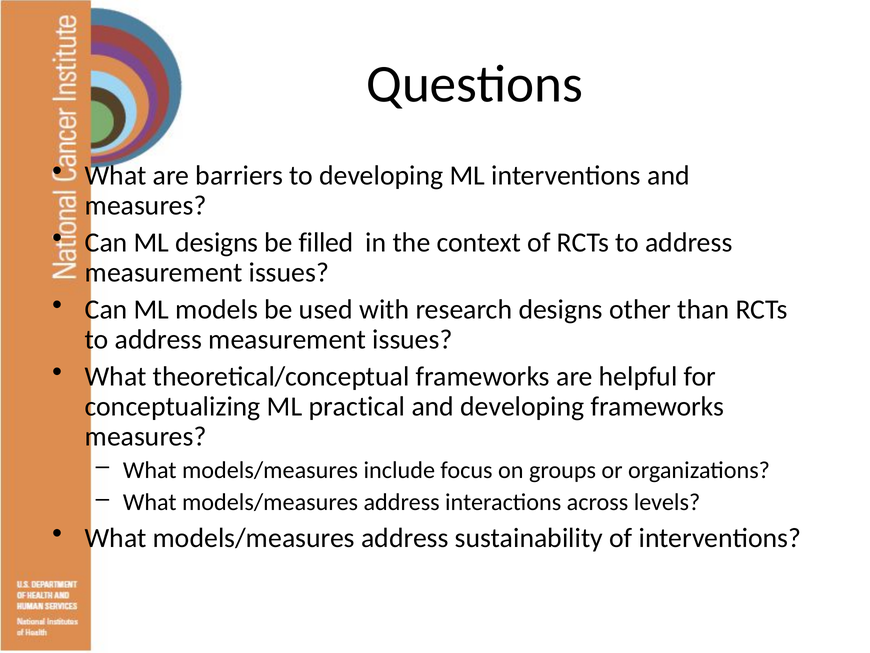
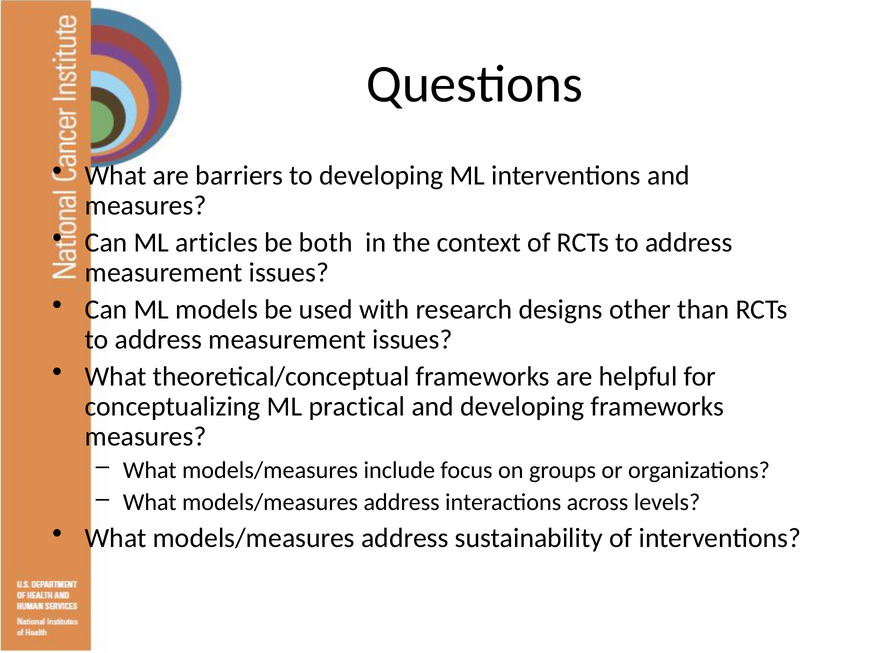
ML designs: designs -> articles (217, 242)
filled: filled -> both (326, 242)
